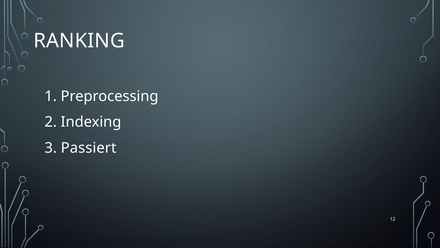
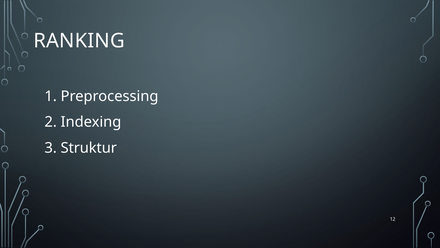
Passiert: Passiert -> Struktur (89, 148)
